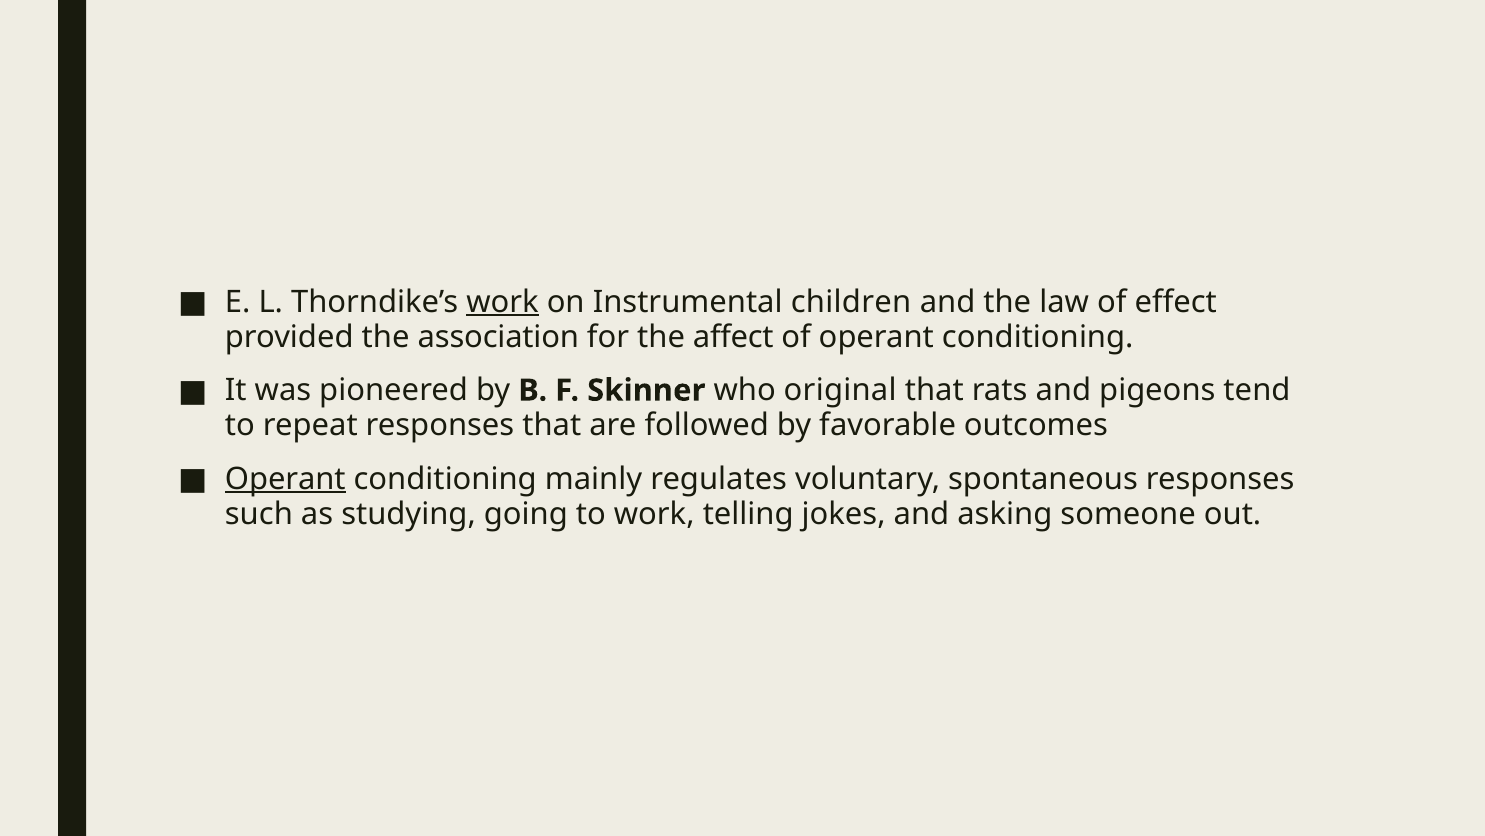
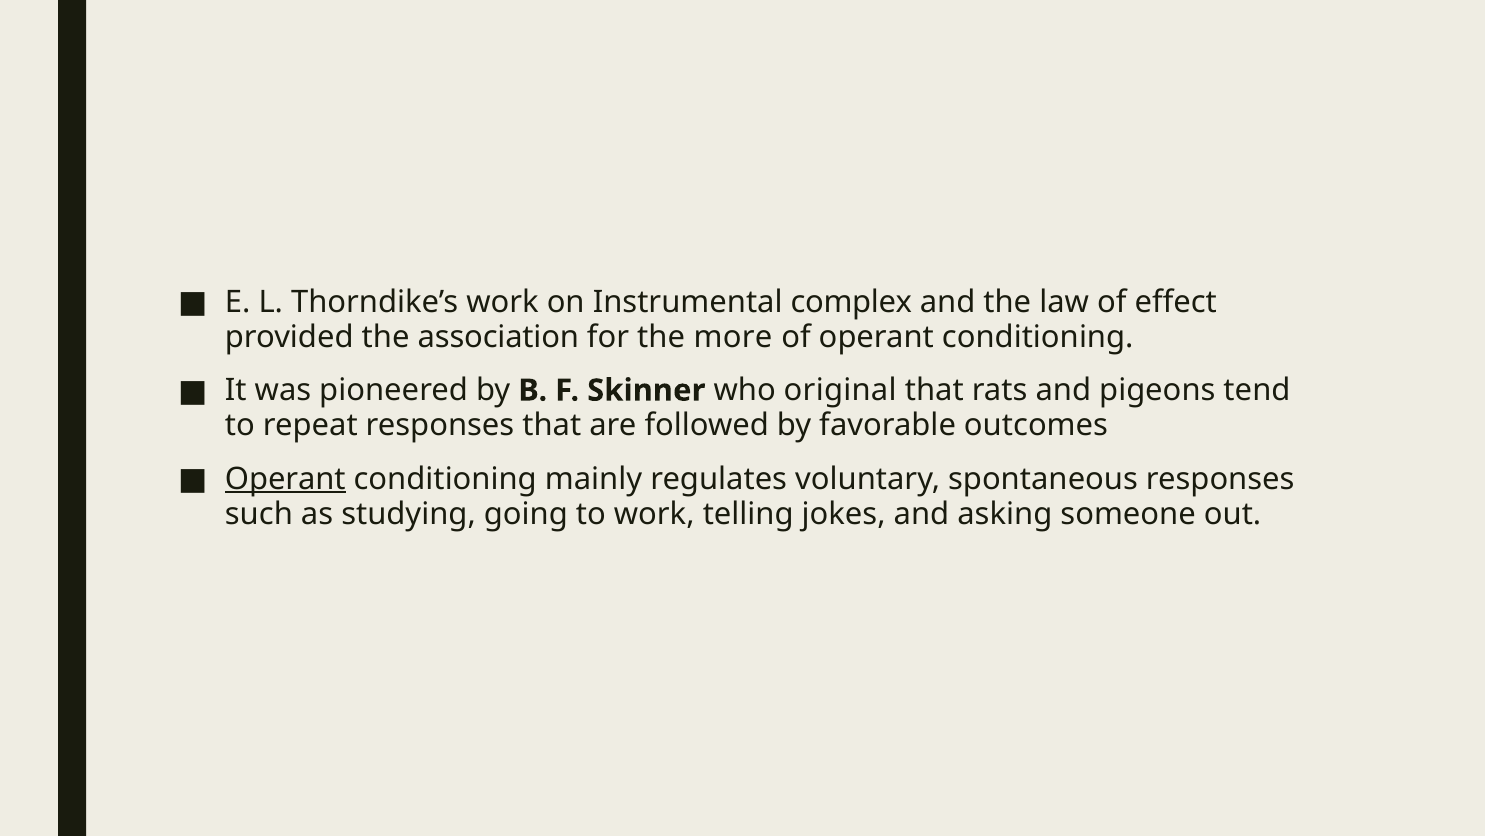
work underline: present -> none (503, 302)
children: children -> complex (851, 302)
affect: affect -> more (733, 337)
